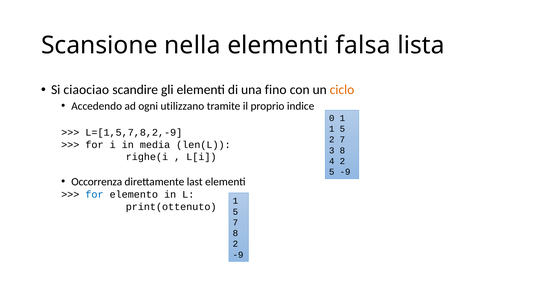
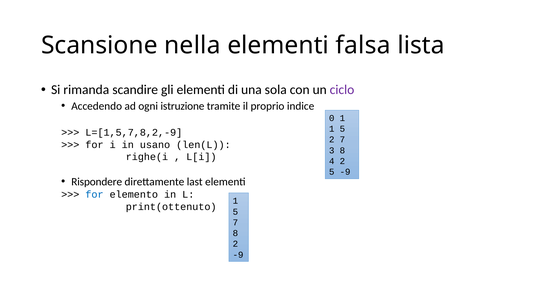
ciaociao: ciaociao -> rimanda (86, 90)
fino: fino -> sola (276, 90)
ciclo colour: orange -> purple (342, 90)
utilizzano: utilizzano -> istruzione (182, 106)
media: media -> usano (155, 145)
Occorrenza: Occorrenza -> Rispondere (97, 182)
